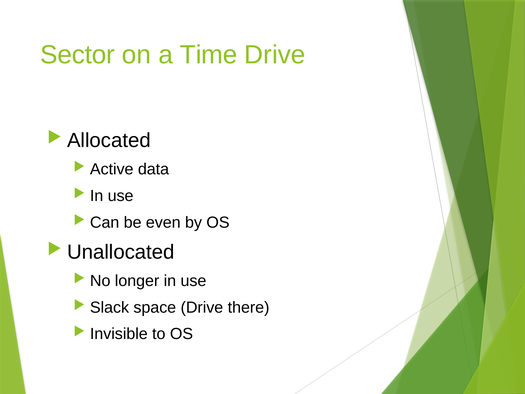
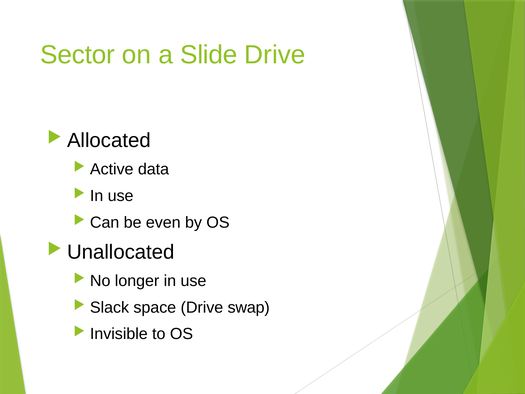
Time: Time -> Slide (209, 55)
there: there -> swap (249, 307)
